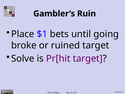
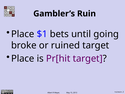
Solve: Solve -> Place (23, 58)
